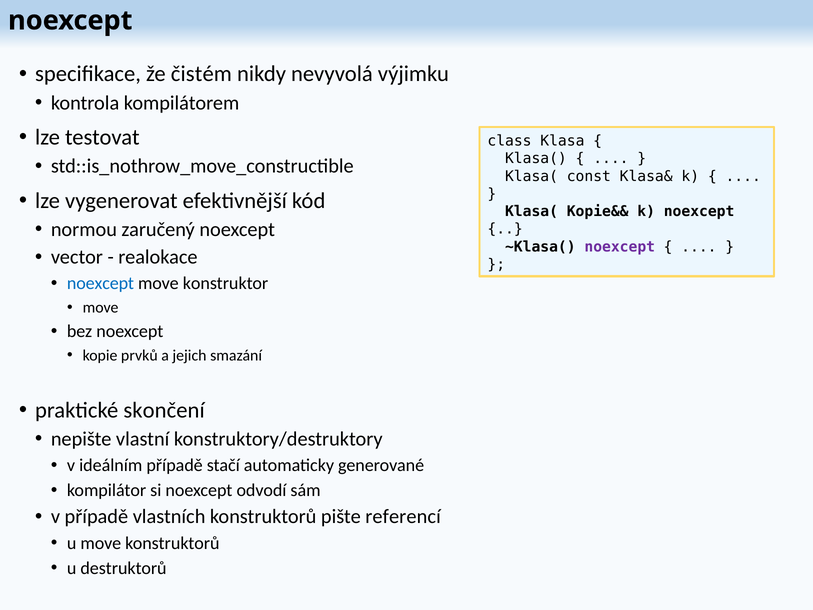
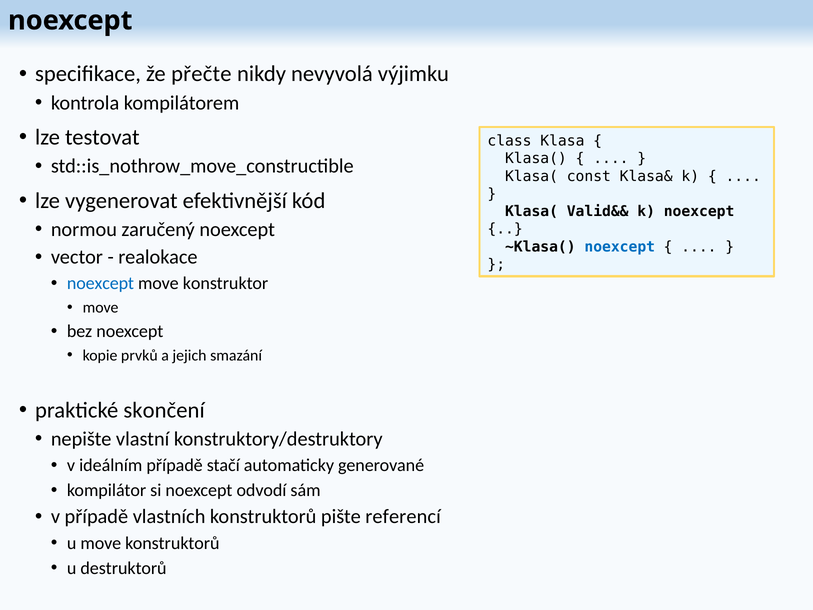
čistém: čistém -> přečte (201, 74)
Kopie&&: Kopie&& -> Valid&& (598, 211)
noexcept colour: purple -> blue (620, 247)
